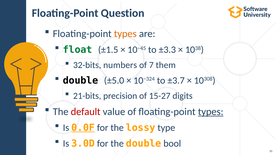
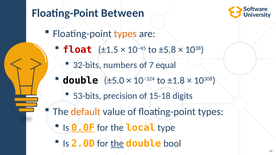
Question: Question -> Between (123, 13)
float colour: green -> red (78, 50)
±3.3: ±3.3 -> ±5.8 (167, 50)
them: them -> equal (166, 65)
±3.7: ±3.7 -> ±1.8 (176, 81)
21-bits: 21-bits -> 53-bits (87, 96)
15-27: 15-27 -> 15-18 (160, 96)
default colour: red -> orange (86, 112)
types underline: present -> none (211, 112)
lossy: lossy -> local (141, 128)
3.0D: 3.0D -> 2.0D (83, 144)
the underline: none -> present (117, 144)
